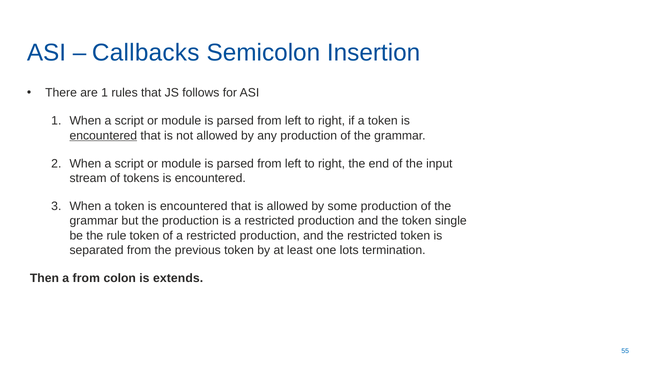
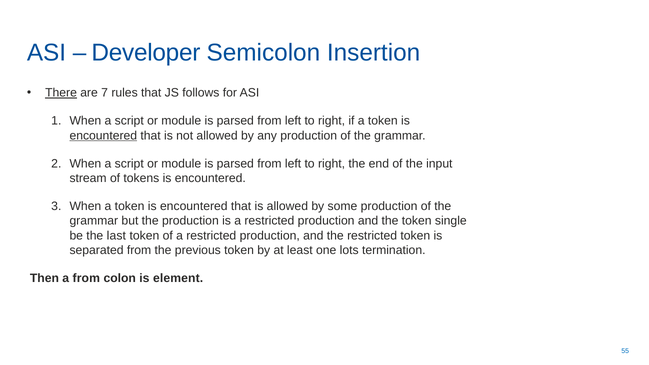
Callbacks: Callbacks -> Developer (146, 53)
There underline: none -> present (61, 93)
are 1: 1 -> 7 (105, 93)
rule: rule -> last (116, 236)
extends: extends -> element (178, 278)
